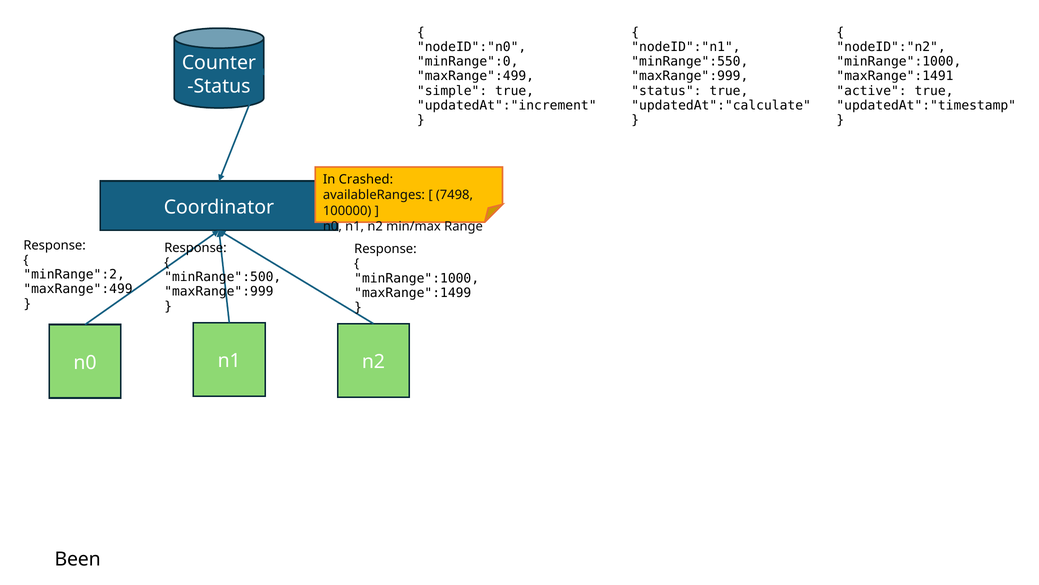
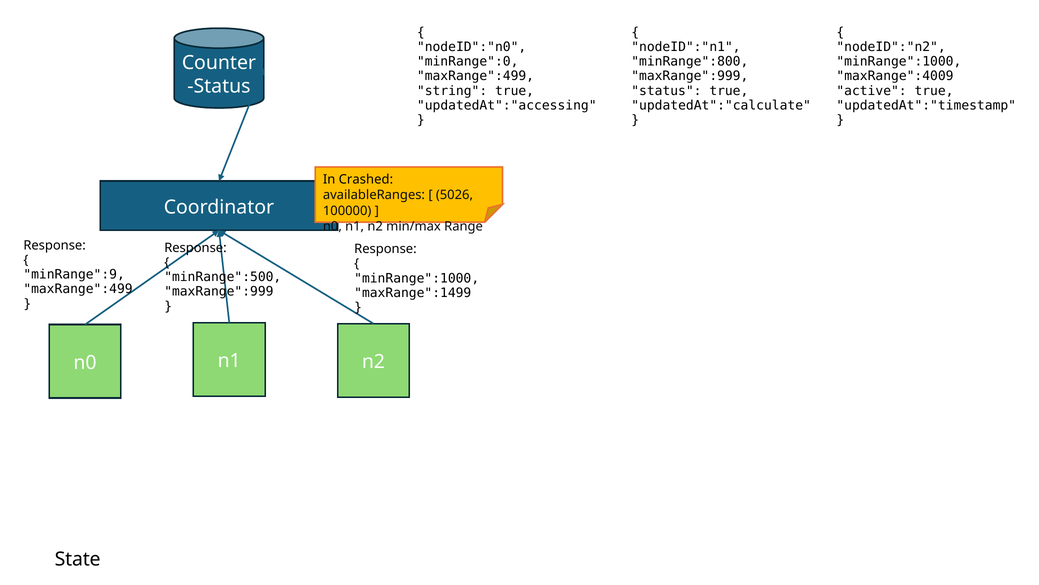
minRange":550: minRange":550 -> minRange":800 (690, 61)
maxRange":1491: maxRange":1491 -> maxRange":4009 (895, 76)
simple: simple -> string (452, 91)
updatedAt":"increment: updatedAt":"increment -> updatedAt":"accessing (507, 105)
7498: 7498 -> 5026 (454, 195)
minRange":2: minRange":2 -> minRange":9 (74, 274)
Been: Been -> State (78, 559)
